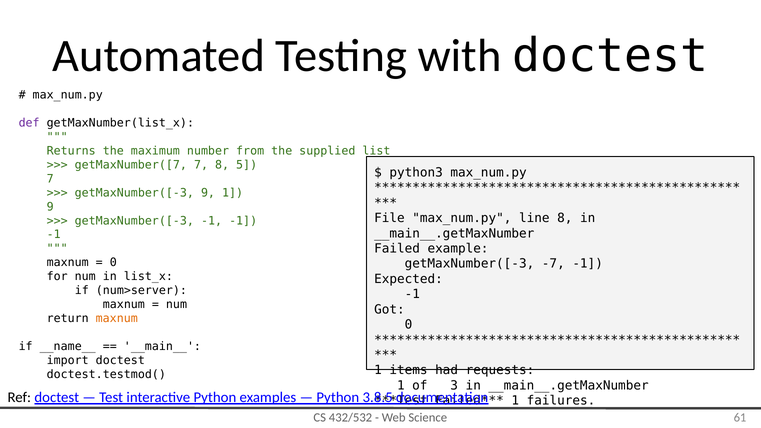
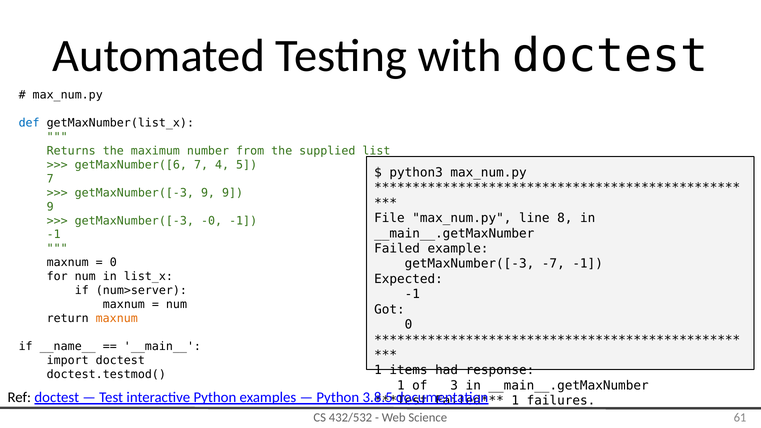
def colour: purple -> blue (29, 123)
getMaxNumber([7: getMaxNumber([7 -> getMaxNumber([6 (131, 165)
7 8: 8 -> 4 (222, 165)
getMaxNumber([-3 9 1: 1 -> 9 (233, 193)
getMaxNumber([-3 -1: -1 -> -0 (212, 221)
requests: requests -> response (500, 370)
